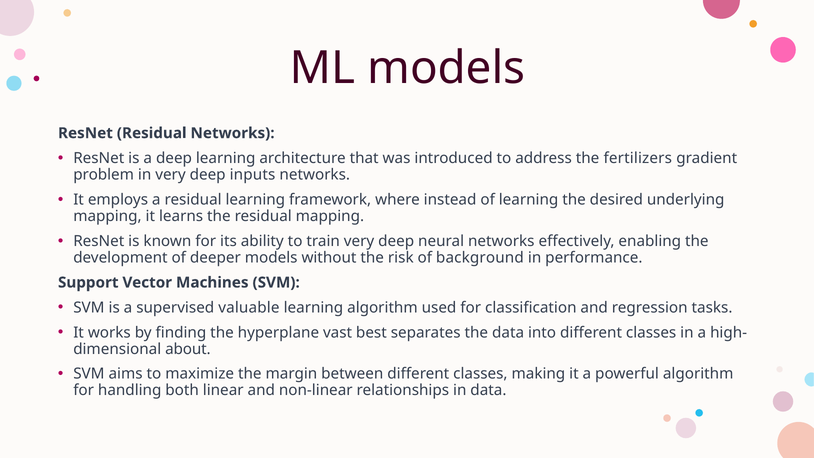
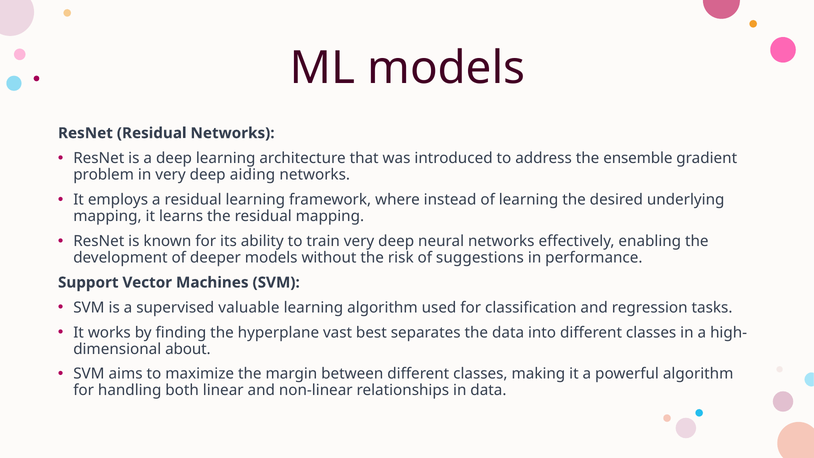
fertilizers: fertilizers -> ensemble (638, 158)
inputs: inputs -> aiding (253, 175)
background: background -> suggestions (480, 257)
